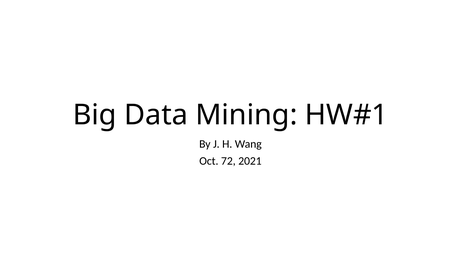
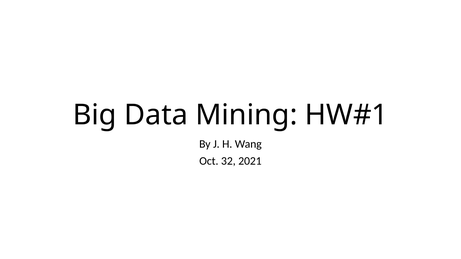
72: 72 -> 32 (228, 161)
